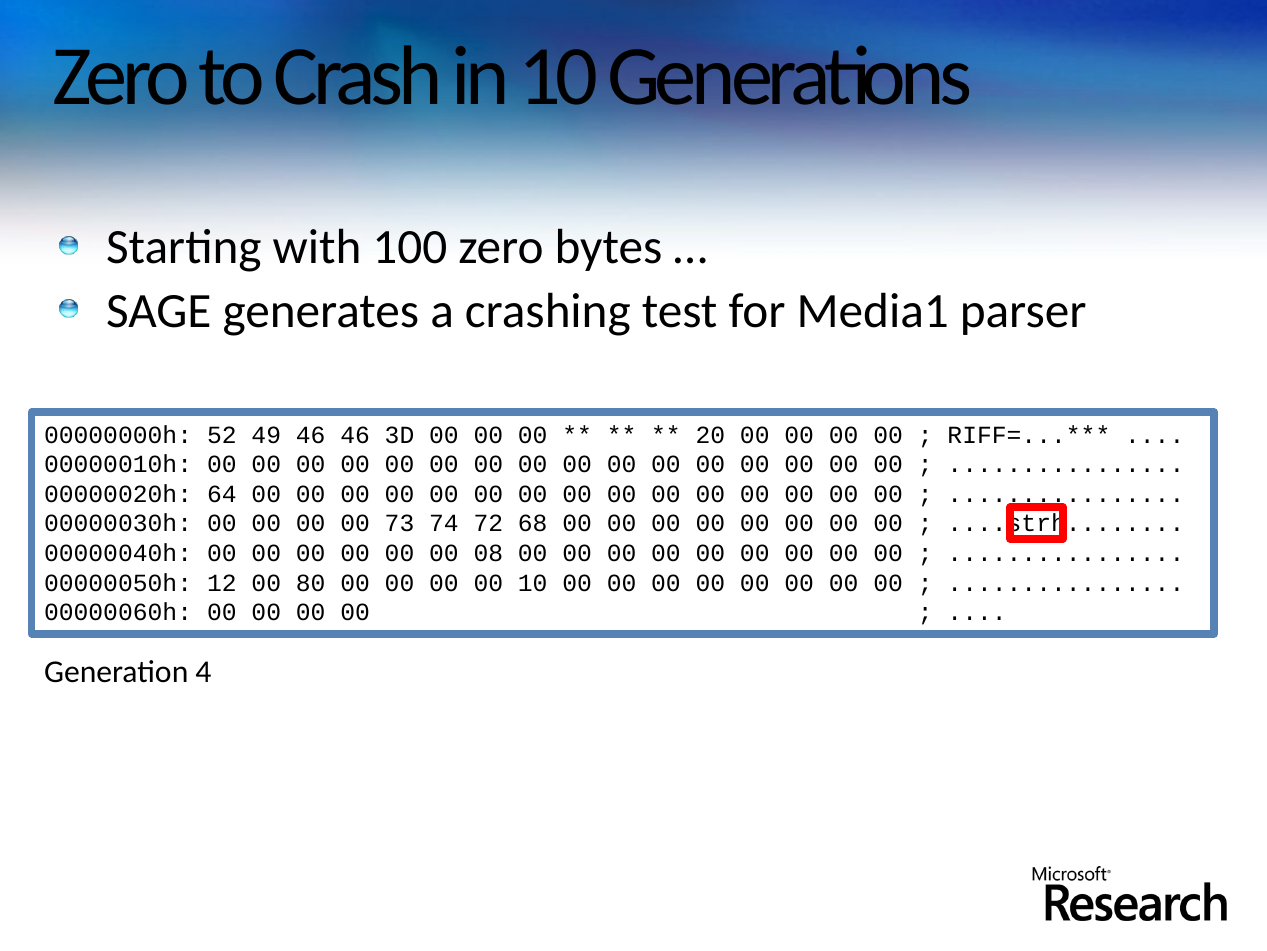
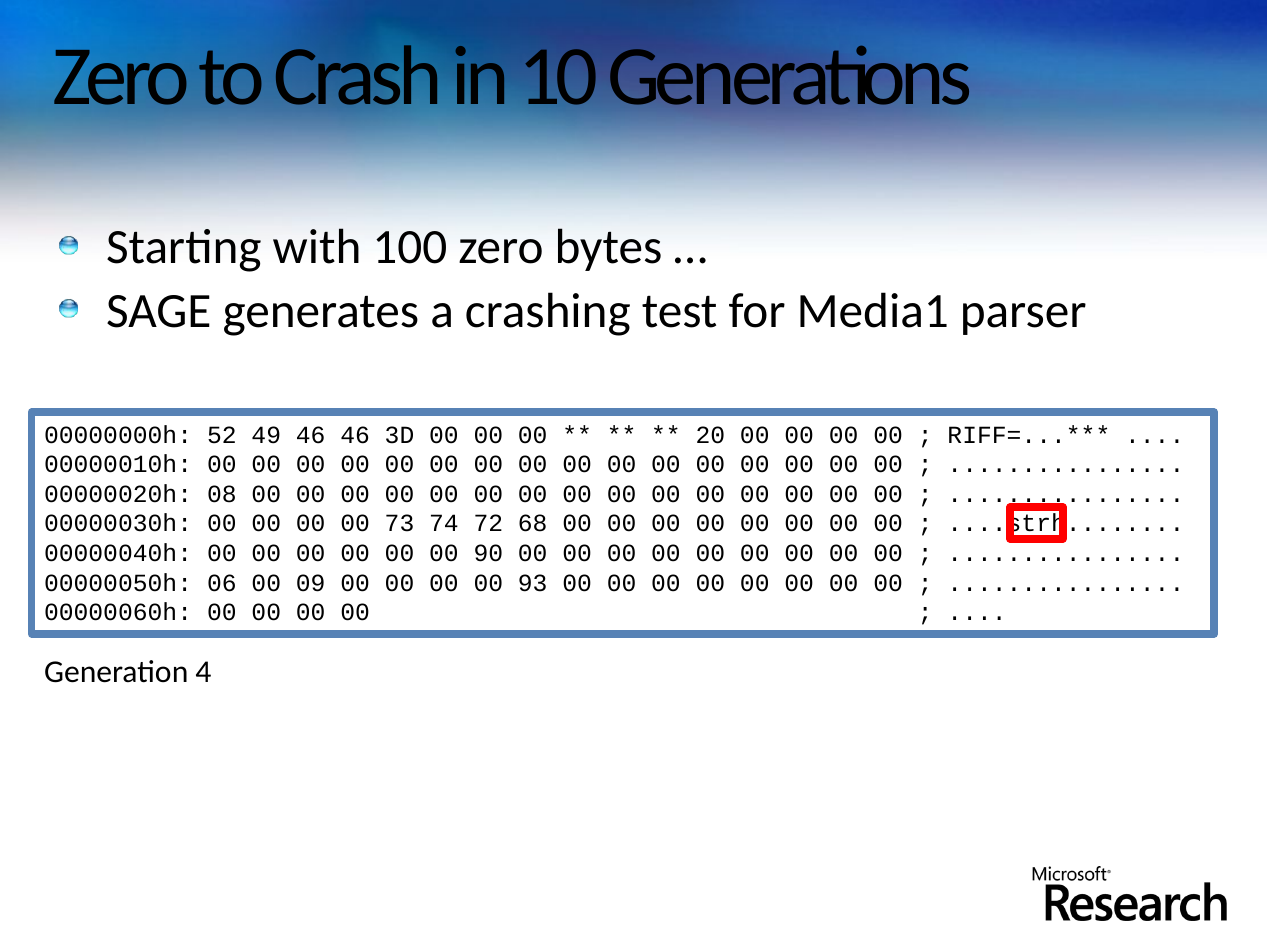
64: 64 -> 08 (222, 494)
08: 08 -> 90 (488, 553)
12: 12 -> 06 (222, 582)
80: 80 -> 09 (311, 582)
00 10: 10 -> 93 (533, 582)
